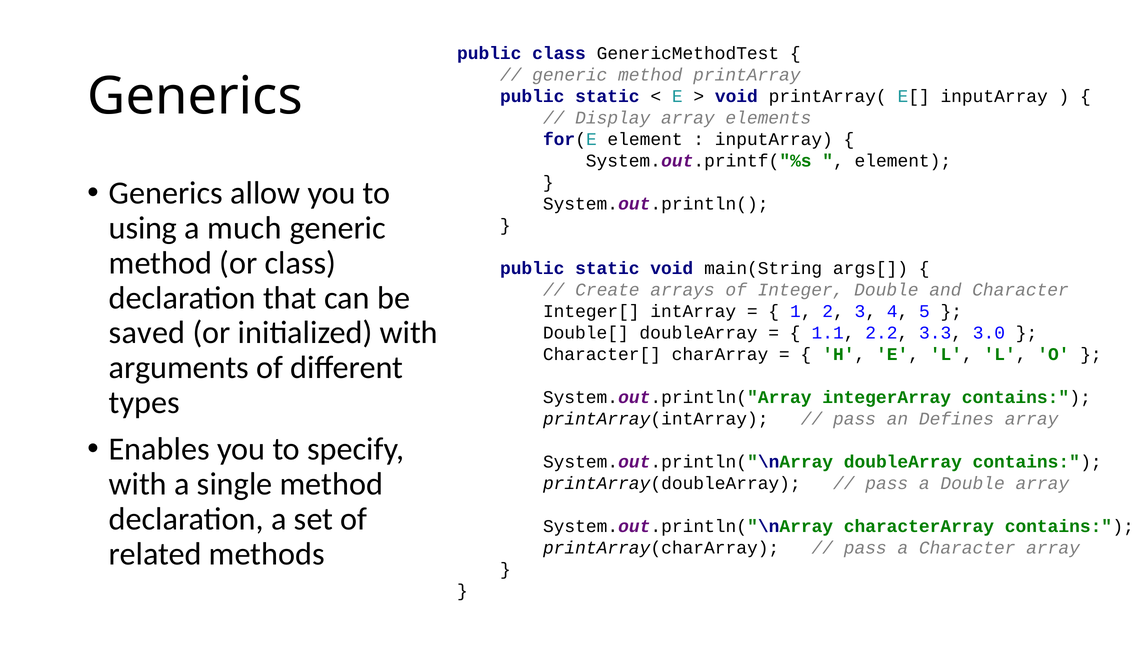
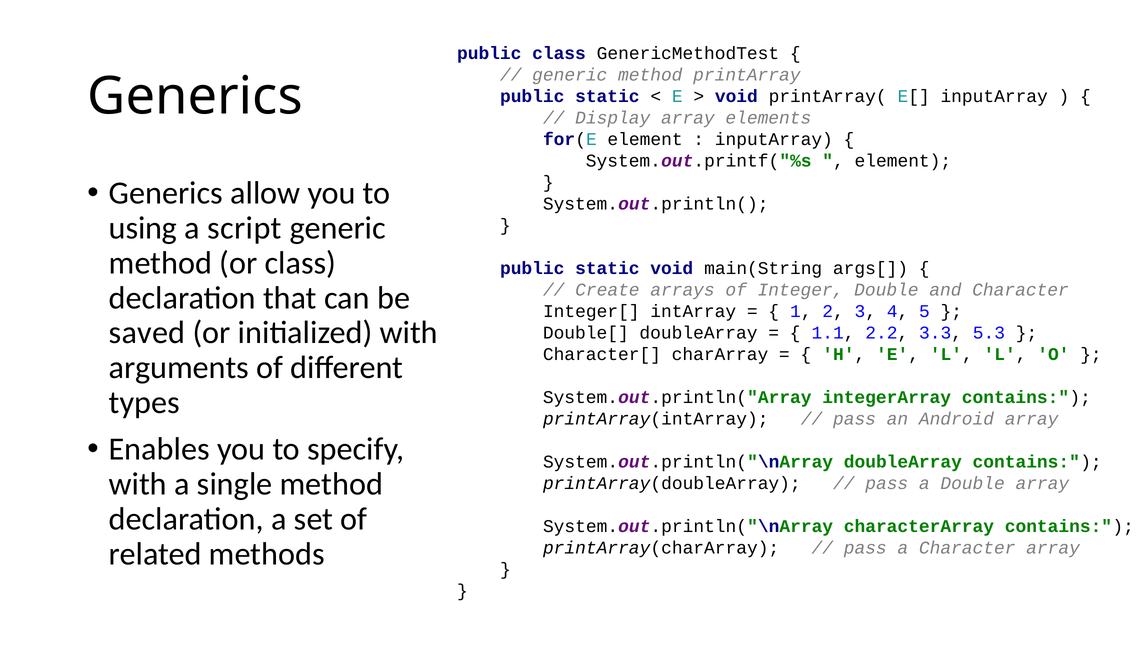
much: much -> script (244, 228)
3.0: 3.0 -> 5.3 (989, 333)
Defines: Defines -> Android (956, 419)
